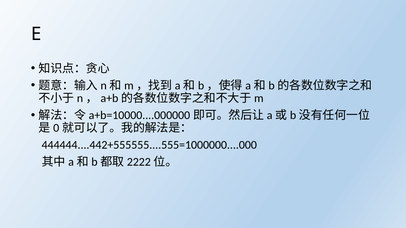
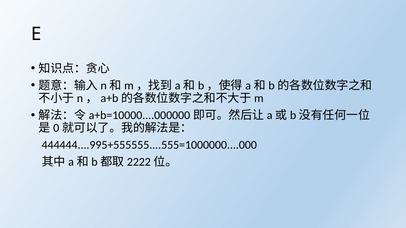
444444....442+555555....555=1000000....000: 444444....442+555555....555=1000000....000 -> 444444....995+555555....555=1000000....000 (149, 145)
